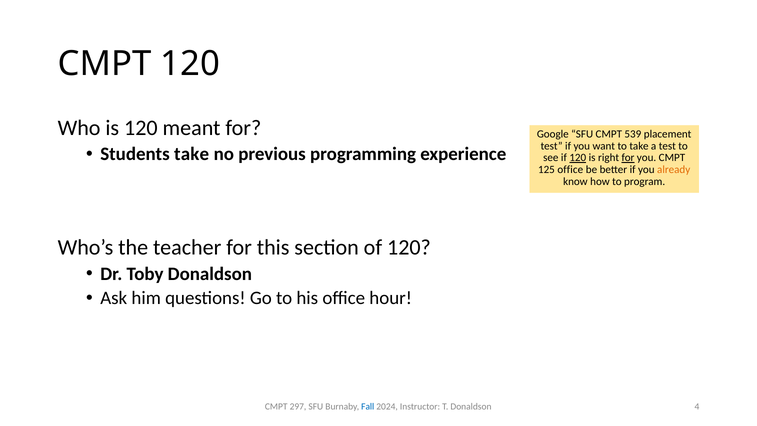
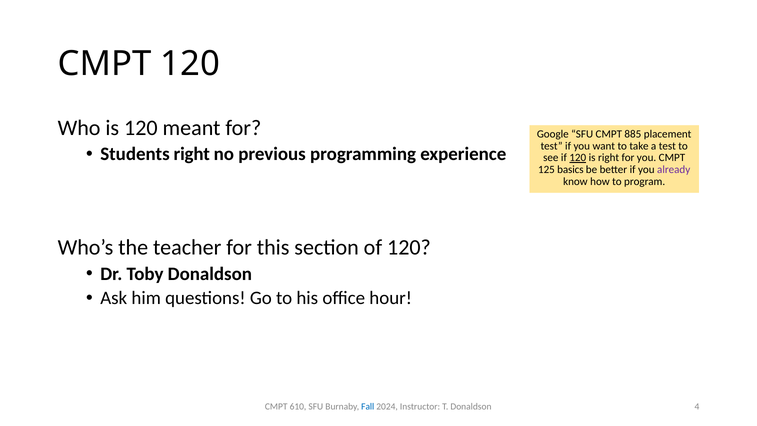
539: 539 -> 885 (633, 134)
Students take: take -> right (192, 154)
for underline: present -> none (628, 158)
125 office: office -> basics (570, 170)
already colour: orange -> purple (674, 170)
297: 297 -> 610 (298, 407)
